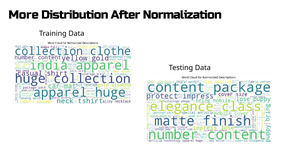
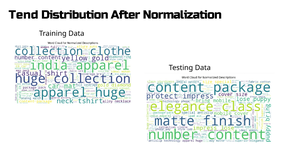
More: More -> Tend (23, 15)
